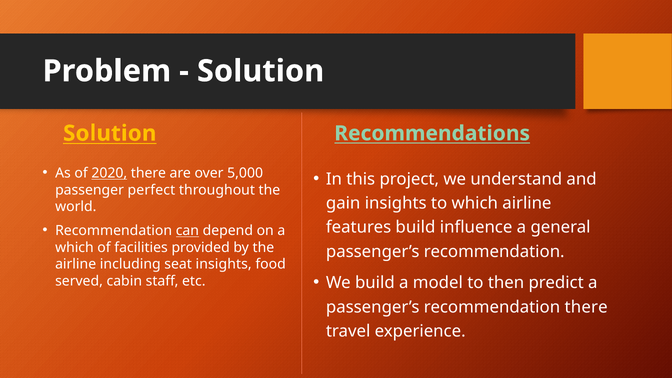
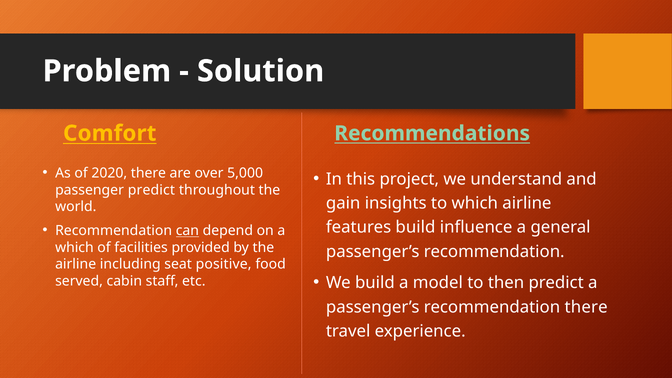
Solution: Solution -> Comfort (110, 133)
2020 underline: present -> none (109, 173)
passenger perfect: perfect -> predict (151, 190)
seat insights: insights -> positive (224, 264)
